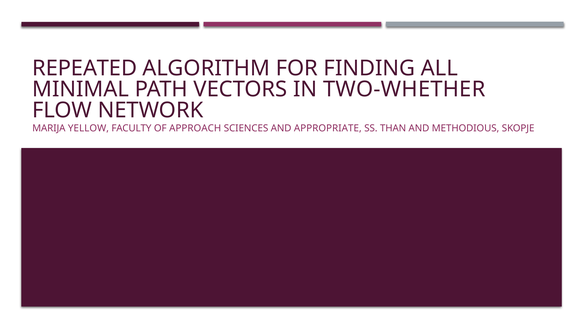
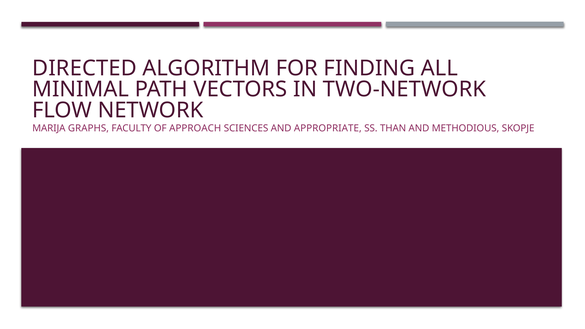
REPEATED: REPEATED -> DIRECTED (85, 68)
TWO-WHETHER: TWO-WHETHER -> TWO-NETWORK (404, 89)
YELLOW: YELLOW -> GRAPHS (88, 128)
